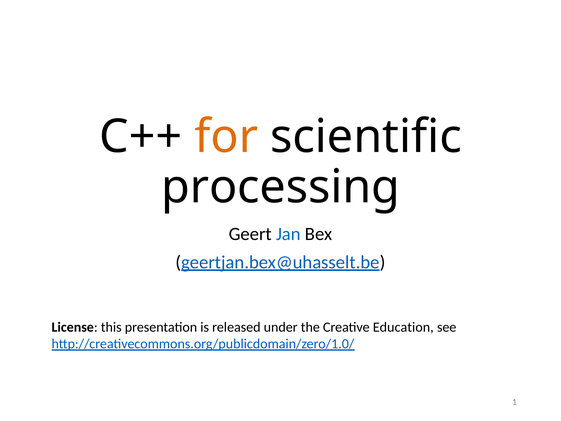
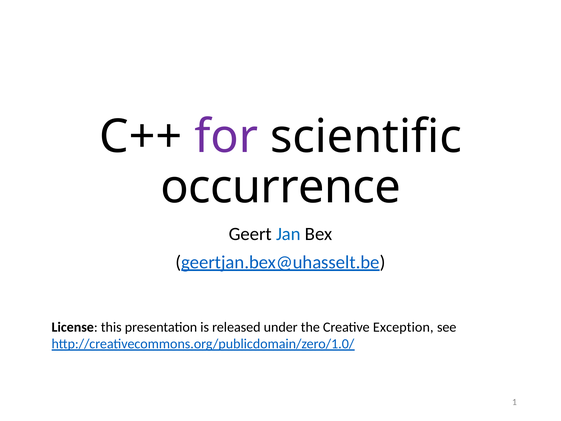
for colour: orange -> purple (226, 137)
processing: processing -> occurrence (281, 187)
Education: Education -> Exception (403, 327)
